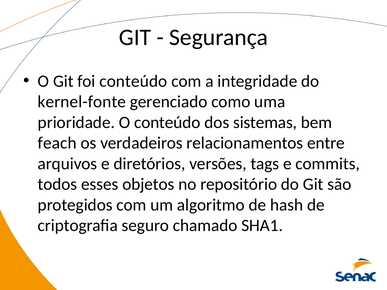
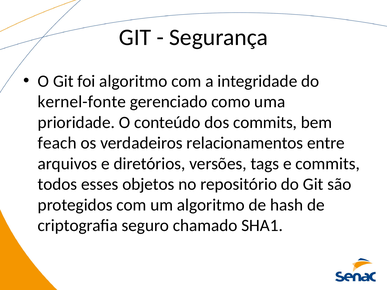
foi conteúdo: conteúdo -> algoritmo (133, 81)
dos sistemas: sistemas -> commits (265, 122)
